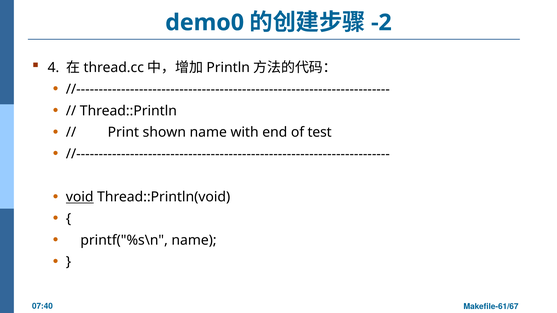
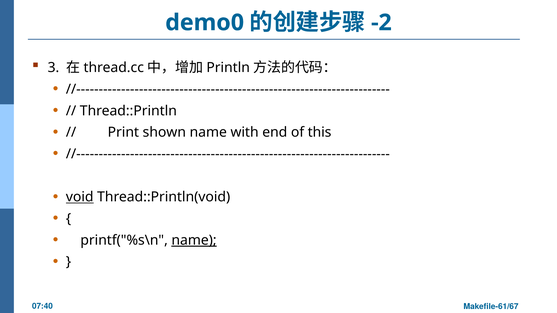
4: 4 -> 3 (53, 68)
test: test -> this (320, 133)
name underline: none -> present (194, 240)
